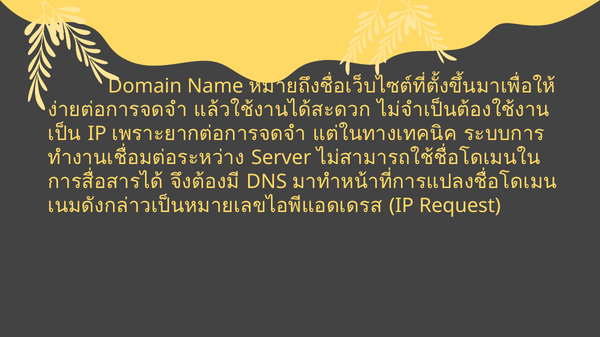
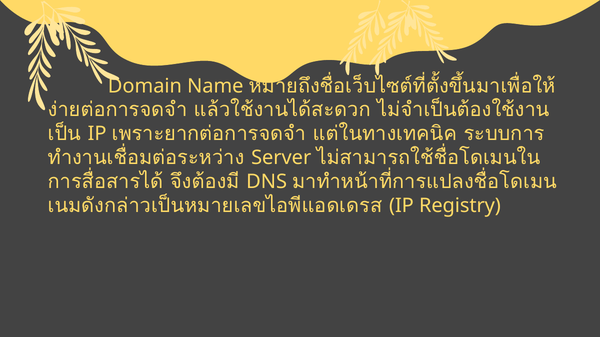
Request: Request -> Registry (460, 206)
